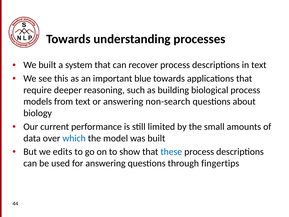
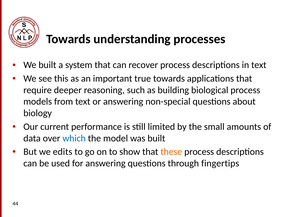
blue: blue -> true (143, 78)
non-search: non-search -> non-special (168, 101)
these colour: blue -> orange (171, 152)
